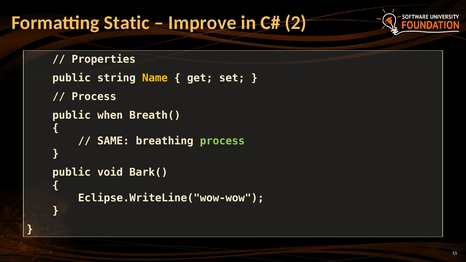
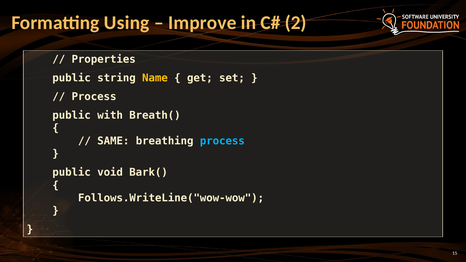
Static: Static -> Using (127, 23)
when: when -> with (110, 115)
process colour: light green -> light blue (222, 141)
Eclipse.WriteLine("wow-wow: Eclipse.WriteLine("wow-wow -> Follows.WriteLine("wow-wow (171, 198)
